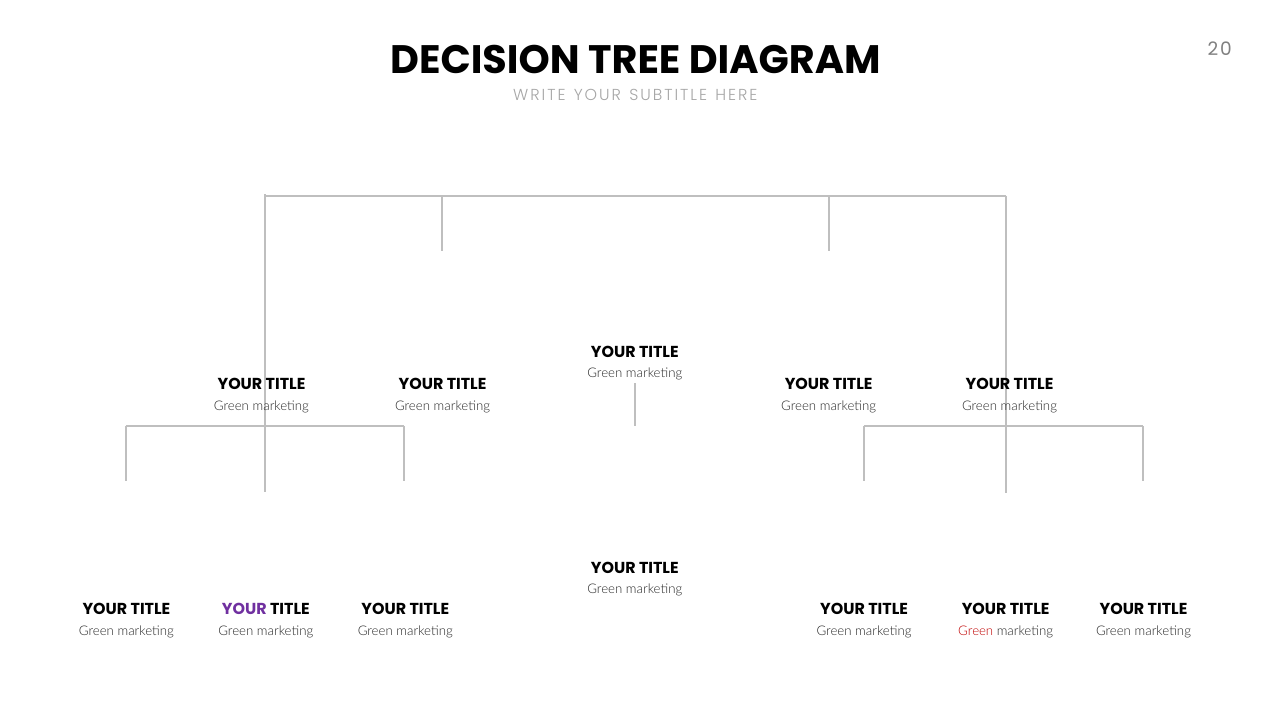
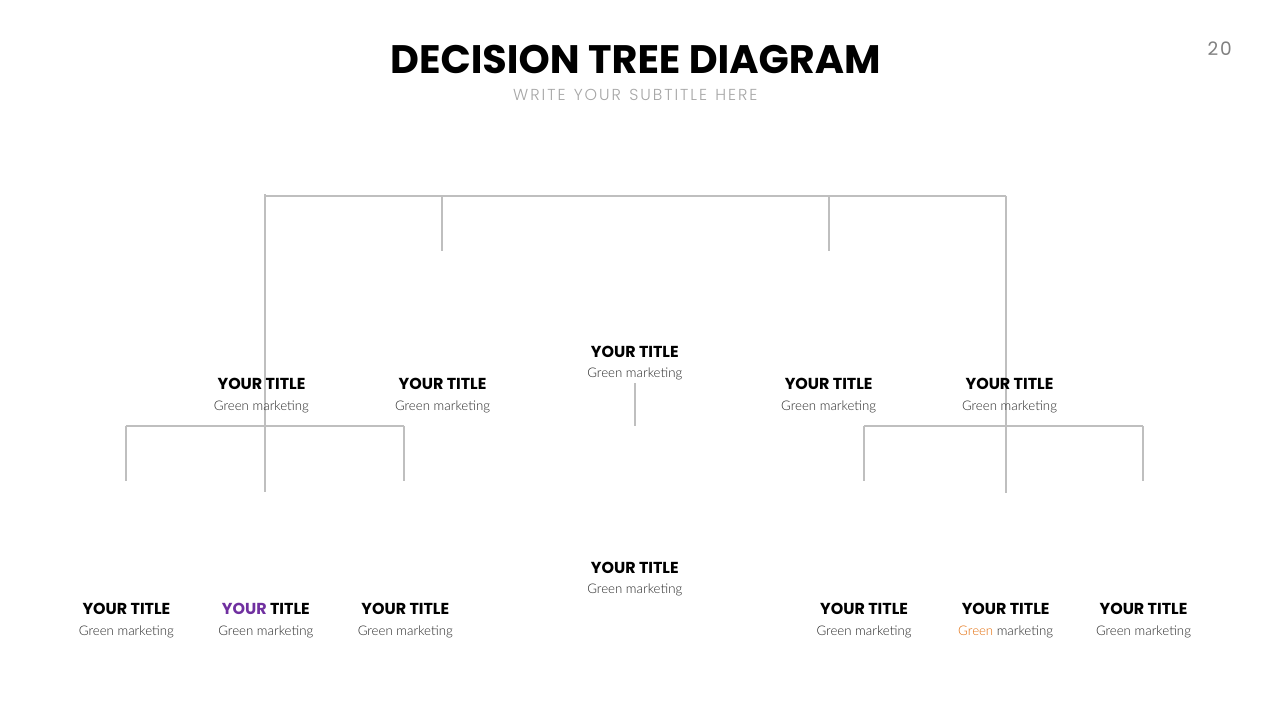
Green colour: red -> orange (976, 631)
